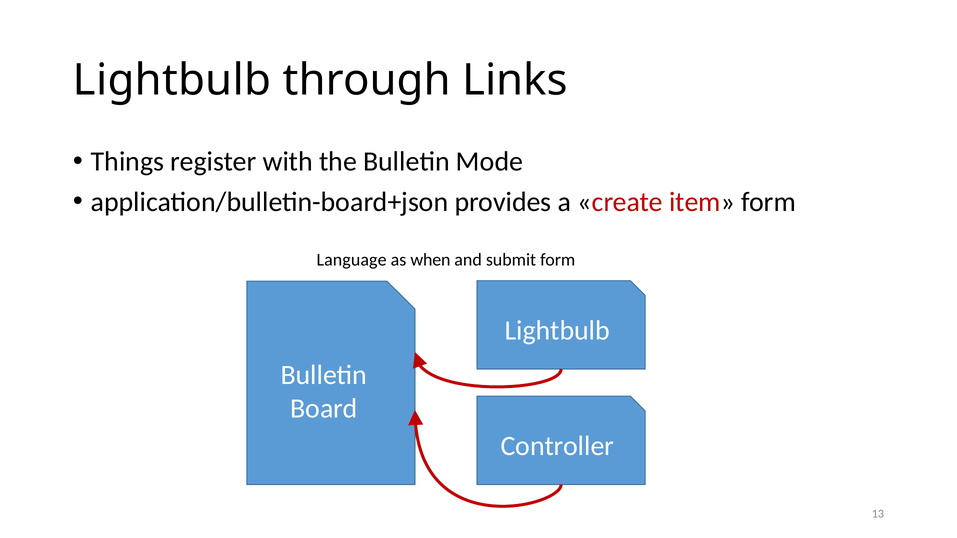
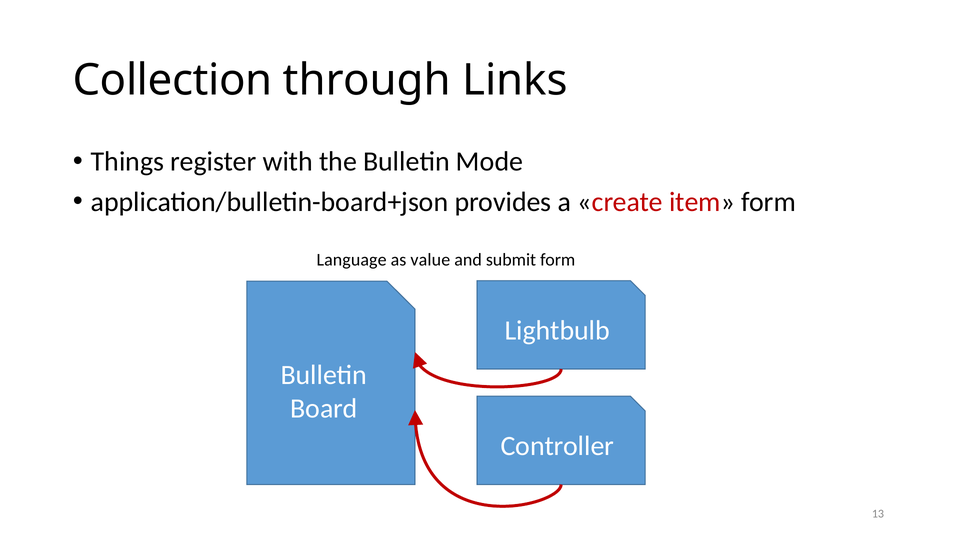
Lightbulb: Lightbulb -> Collection (172, 80)
when: when -> value (430, 260)
